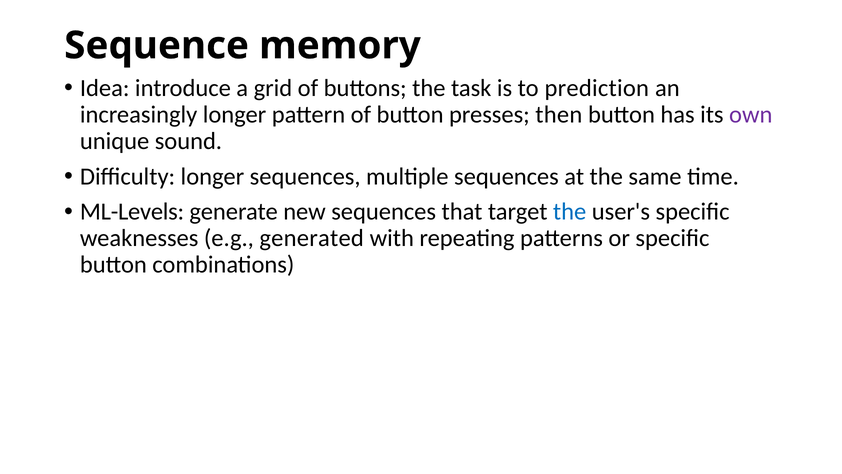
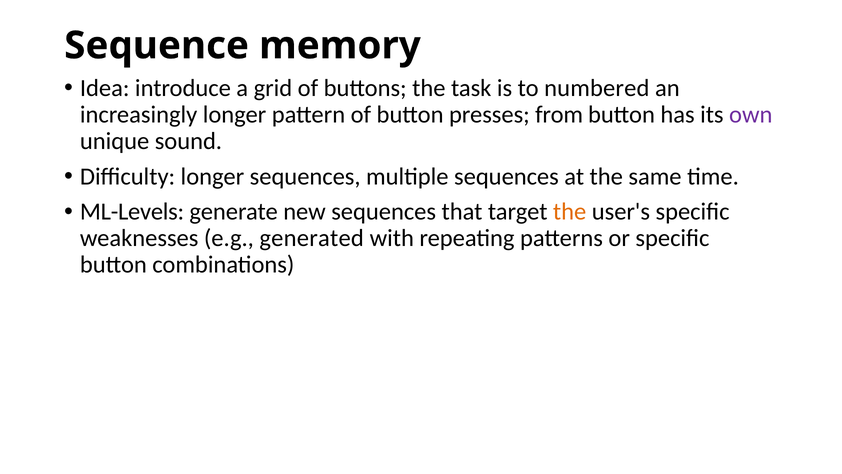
prediction: prediction -> numbered (597, 88)
then: then -> from (559, 115)
the colour: blue -> orange (570, 212)
